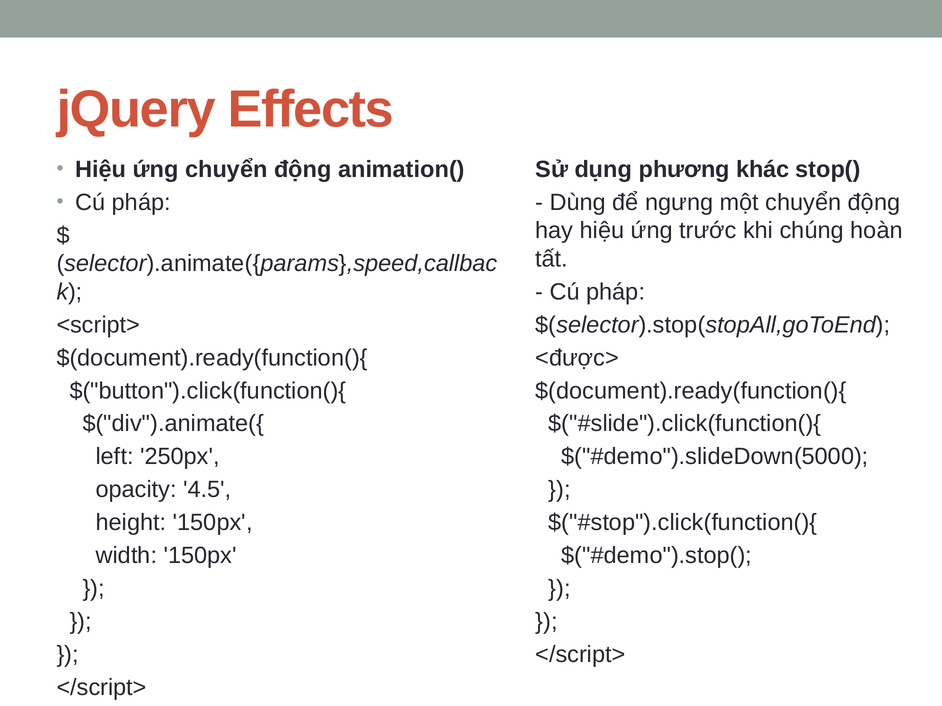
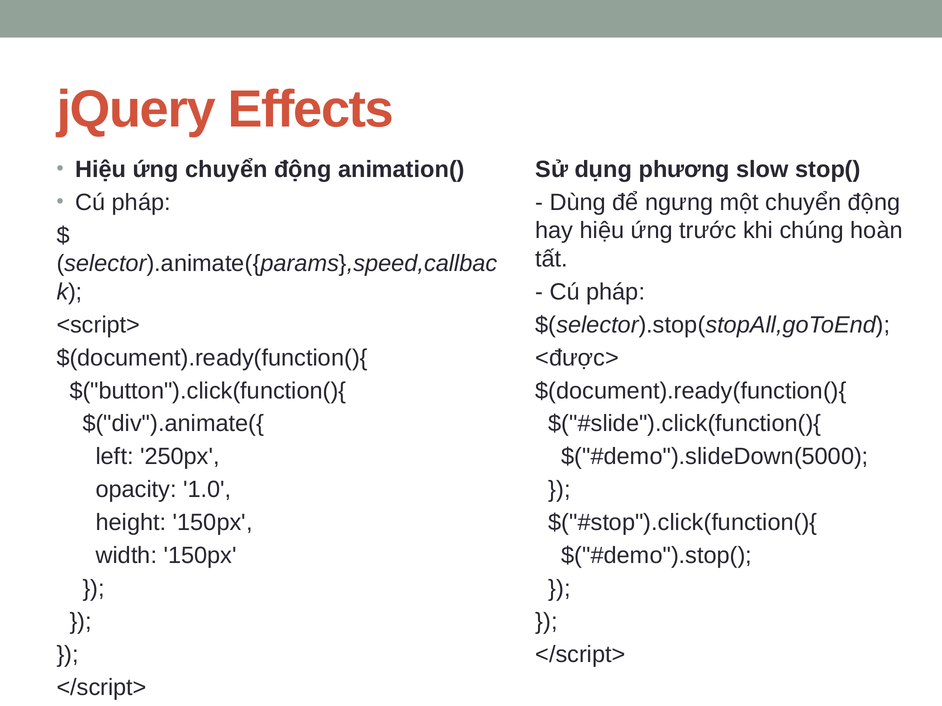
khác: khác -> slow (763, 170)
4.5: 4.5 -> 1.0 (207, 490)
